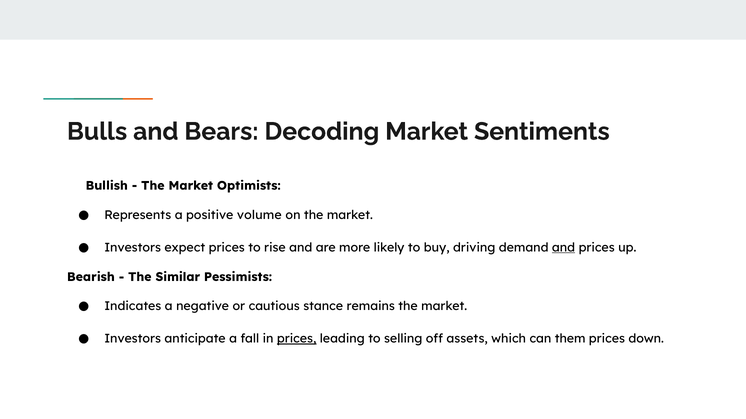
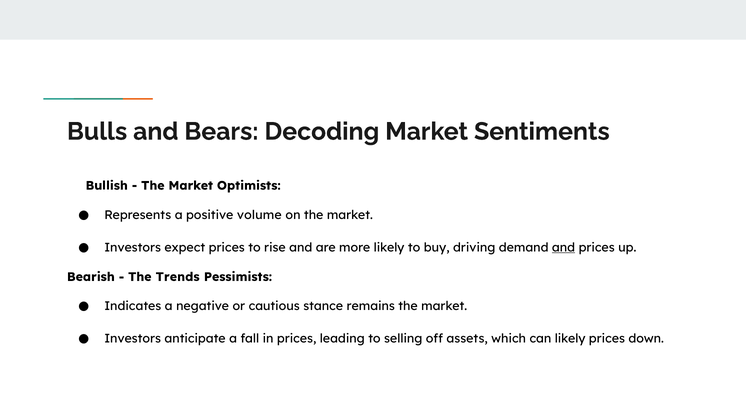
Similar: Similar -> Trends (178, 277)
prices underline: present -> none (297, 339)
can them: them -> likely (570, 339)
